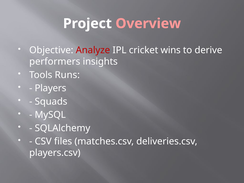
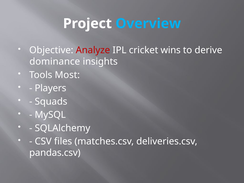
Overview colour: pink -> light blue (148, 24)
performers: performers -> dominance (55, 62)
Runs: Runs -> Most (67, 75)
players.csv: players.csv -> pandas.csv (55, 153)
